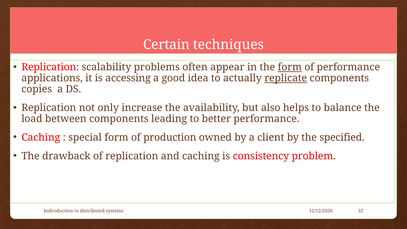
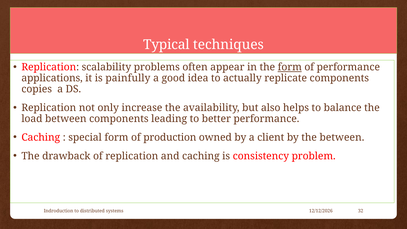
Certain: Certain -> Typical (166, 45)
accessing: accessing -> painfully (128, 78)
replicate underline: present -> none (286, 78)
the specified: specified -> between (342, 137)
